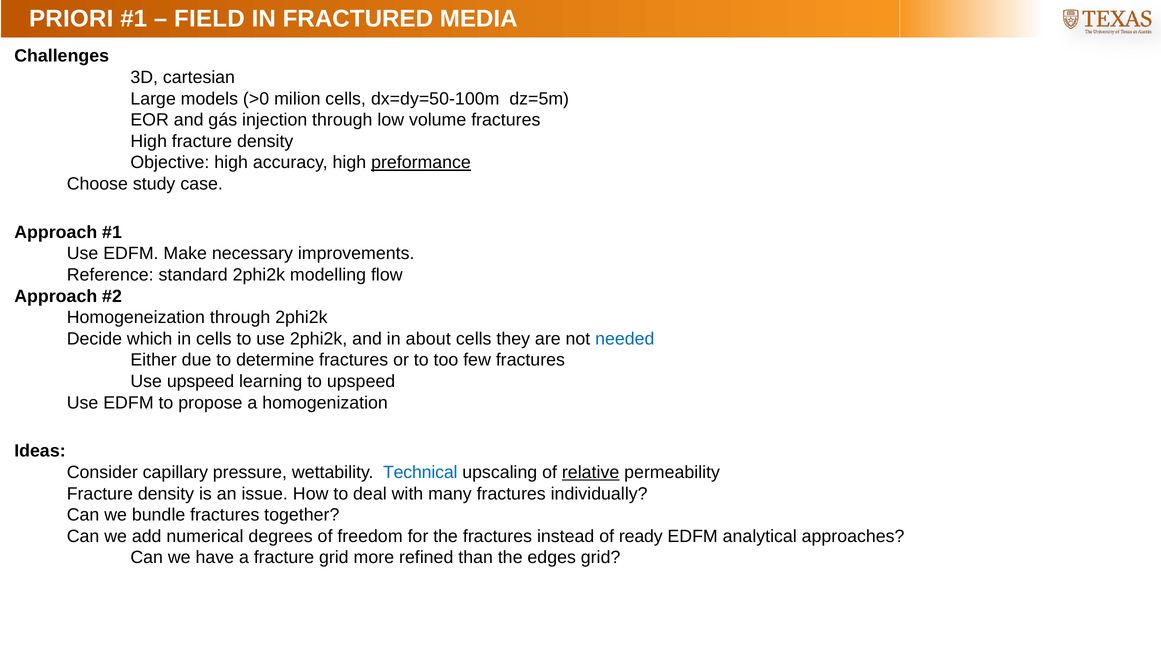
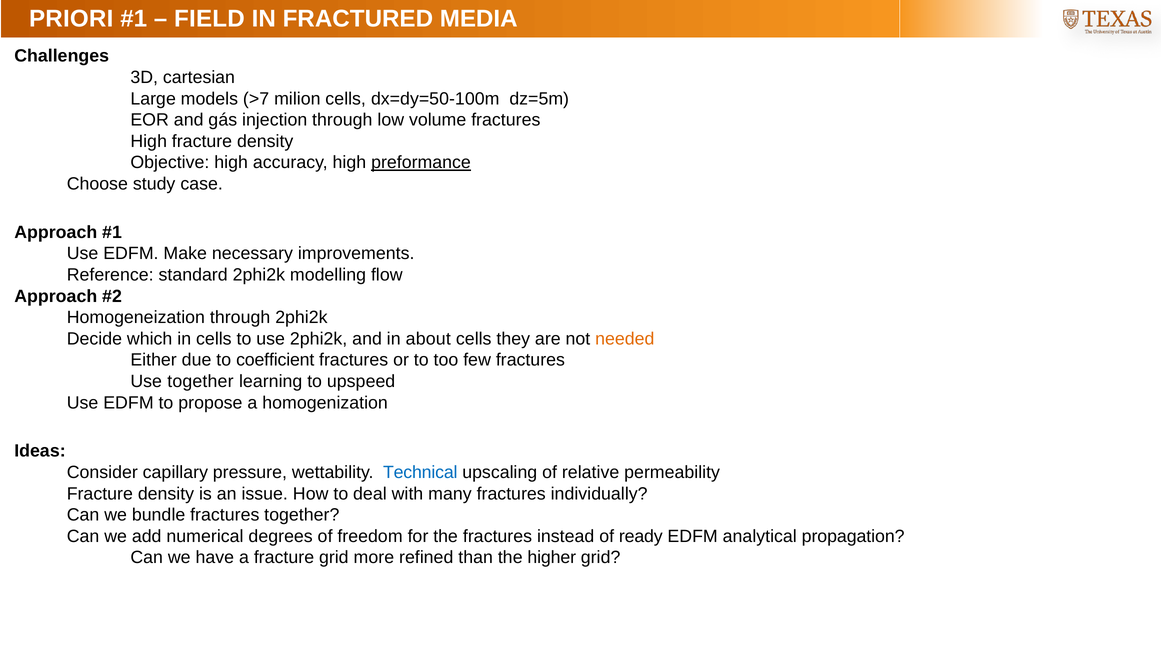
>0: >0 -> >7 (256, 99)
needed colour: blue -> orange (625, 339)
determine: determine -> coefficient (275, 360)
Use upspeed: upspeed -> together (200, 381)
relative underline: present -> none (591, 472)
approaches: approaches -> propagation (853, 536)
edges: edges -> higher (552, 558)
